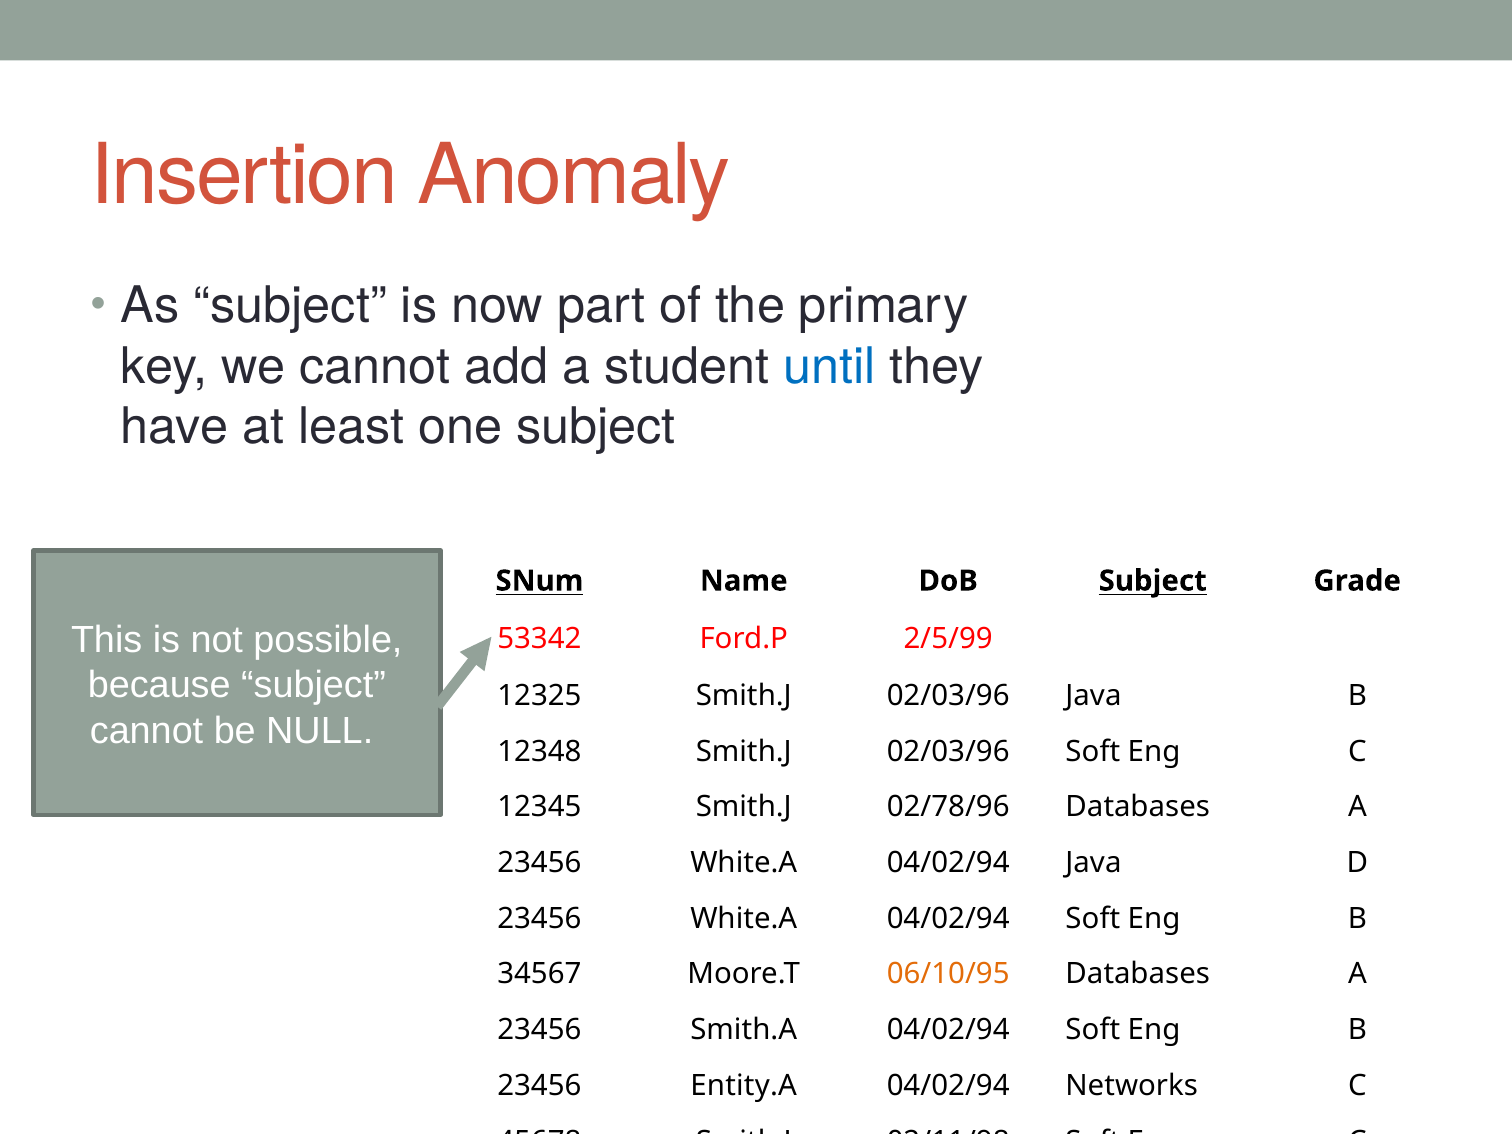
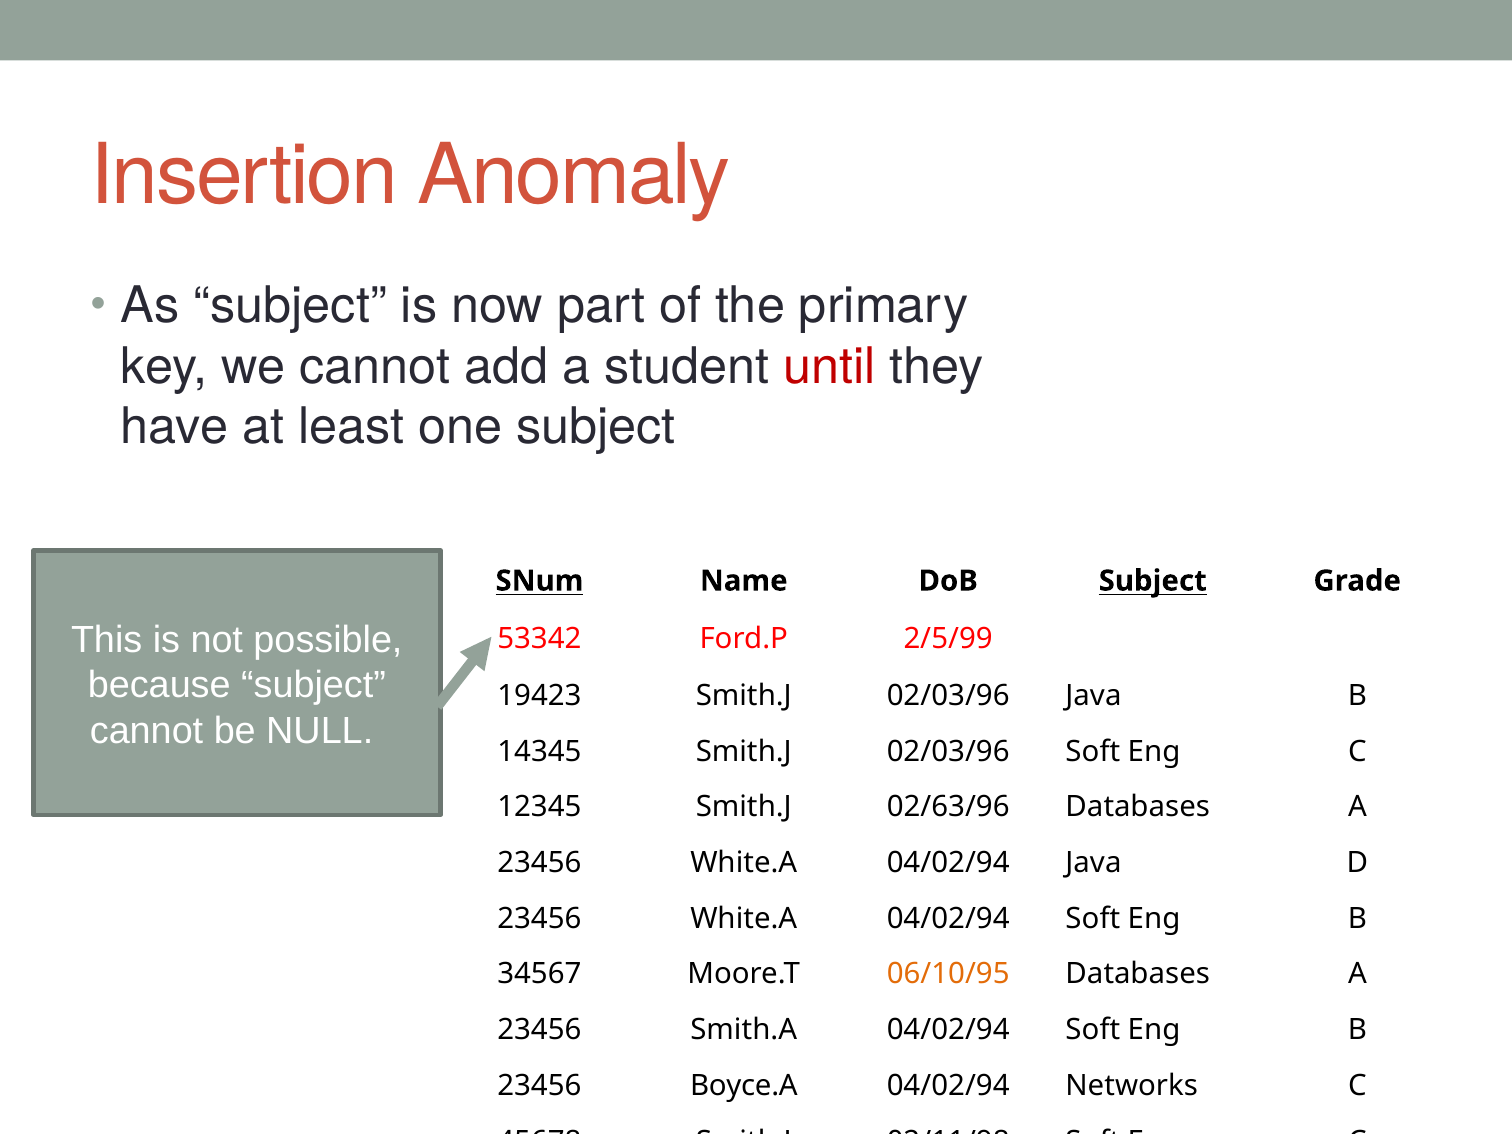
until colour: blue -> red (830, 366)
12325: 12325 -> 19423 (539, 696)
12348: 12348 -> 14345 (539, 751)
02/78/96: 02/78/96 -> 02/63/96 (948, 807)
Entity.A: Entity.A -> Boyce.A (744, 1086)
